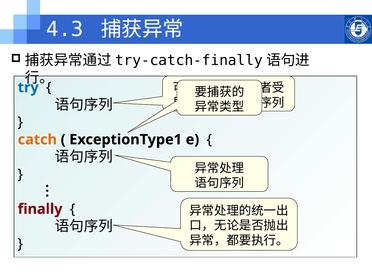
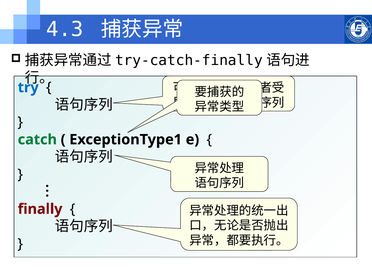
catch colour: orange -> green (37, 140)
